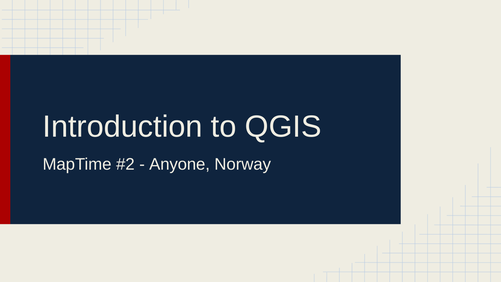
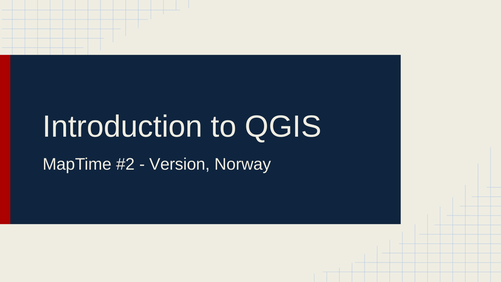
Anyone: Anyone -> Version (180, 164)
